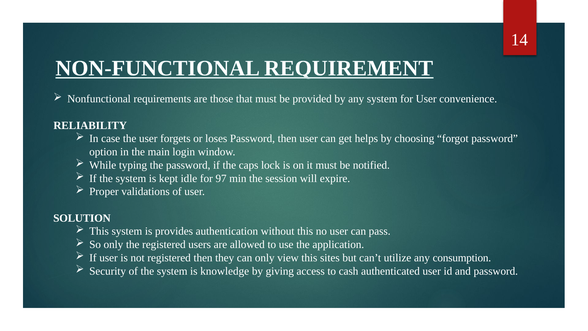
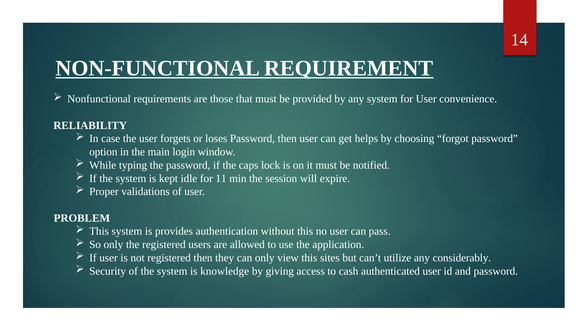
97: 97 -> 11 (221, 178)
SOLUTION: SOLUTION -> PROBLEM (82, 218)
consumption: consumption -> considerably (462, 258)
